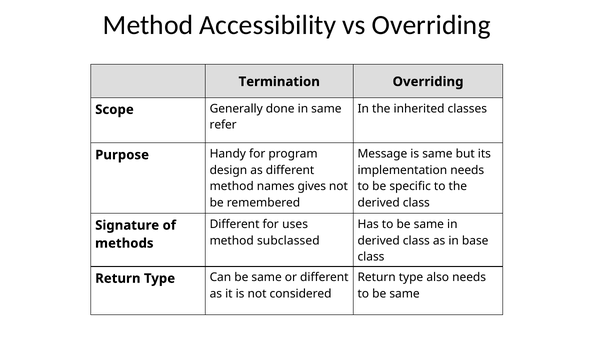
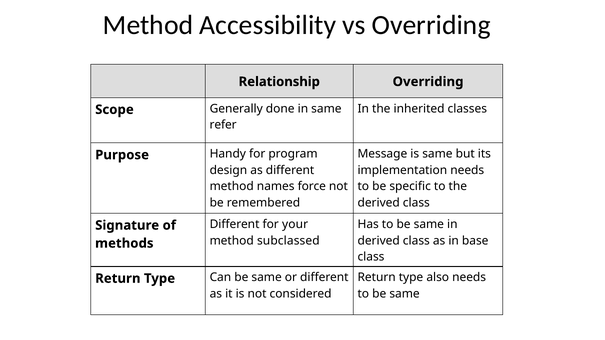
Termination: Termination -> Relationship (279, 82)
gives: gives -> force (312, 187)
uses: uses -> your (295, 225)
